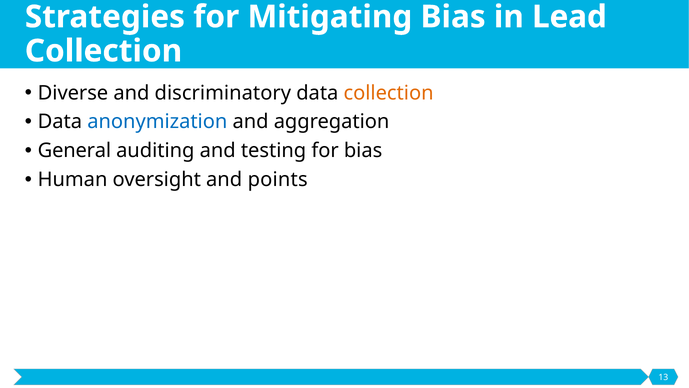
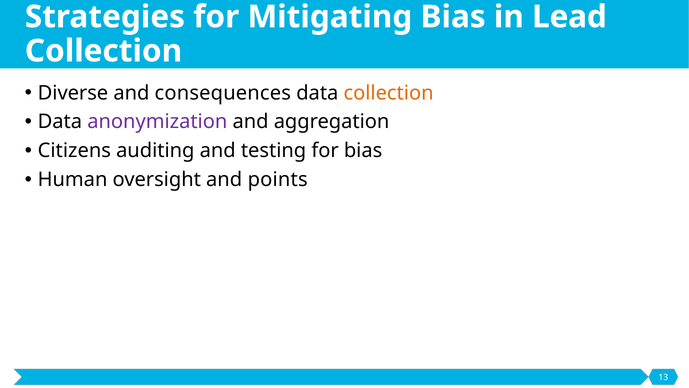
discriminatory: discriminatory -> consequences (223, 93)
anonymization colour: blue -> purple (157, 122)
General: General -> Citizens (74, 151)
